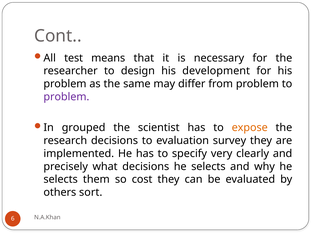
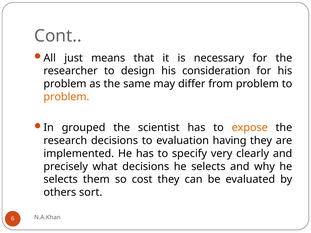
test: test -> just (74, 58)
development: development -> consideration (216, 71)
problem colour: purple -> orange (66, 97)
survey: survey -> having (230, 141)
